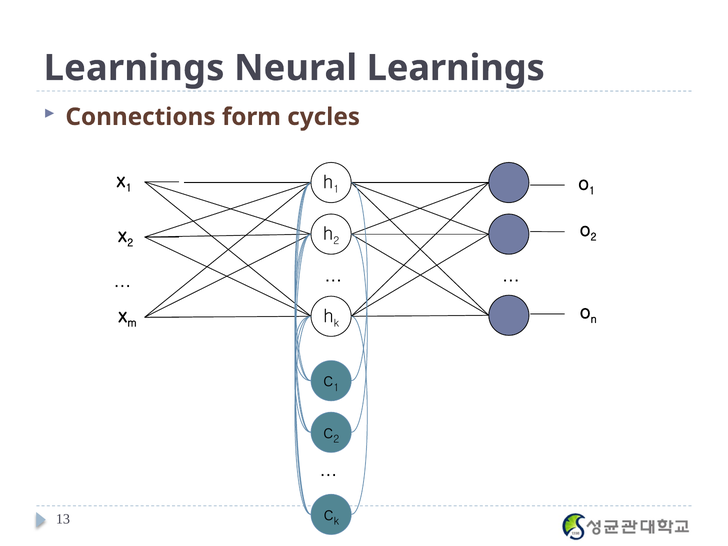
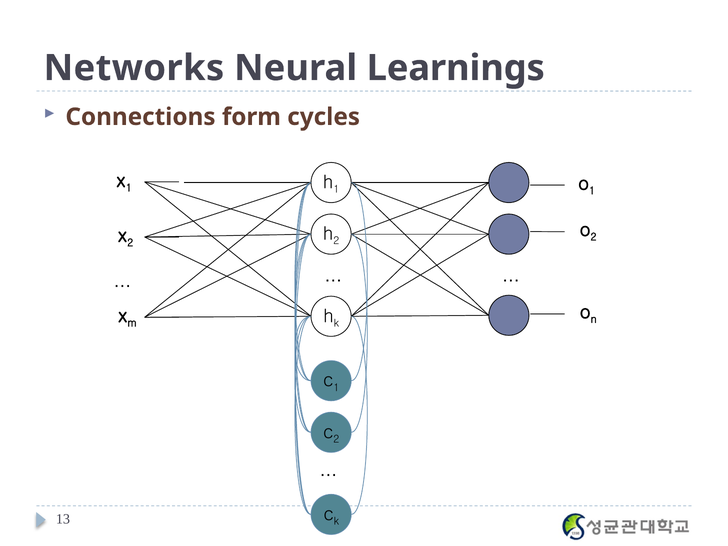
Learnings: Learnings -> Networks (134, 68)
